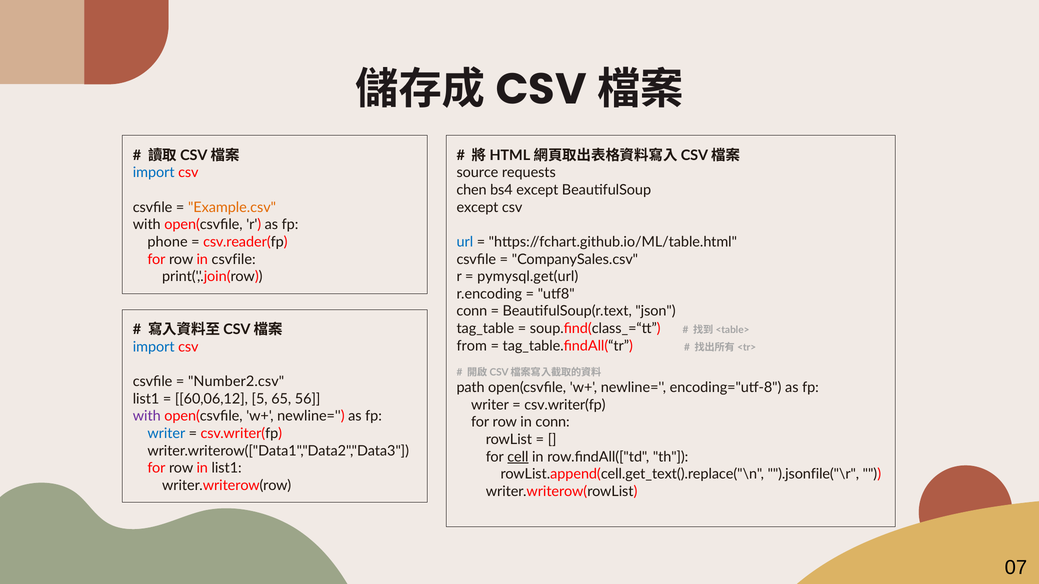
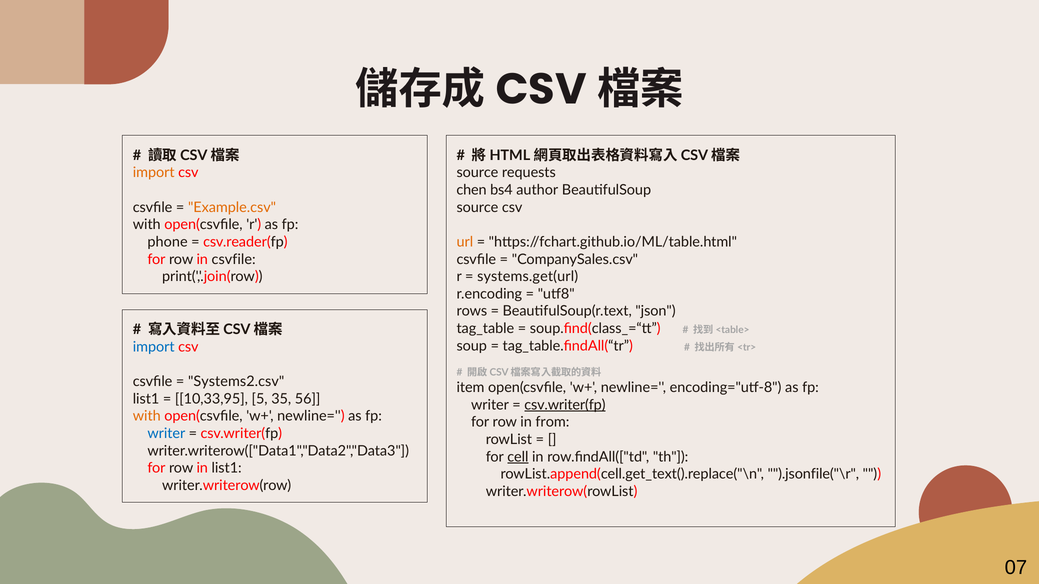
import colour: blue -> orange (154, 173)
bs4 except: except -> author (537, 190)
except: except -> source (477, 207)
url colour: blue -> orange (465, 242)
pymysql.get(url: pymysql.get(url -> systems.get(url (528, 277)
conn: conn -> rows (472, 311)
from: from -> soup (472, 346)
Number2.csv: Number2.csv -> Systems2.csv (236, 382)
path: path -> item (470, 388)
60,06,12: 60,06,12 -> 10,33,95 (211, 399)
65: 65 -> 35 (281, 399)
csv.writer(fp underline: none -> present (565, 405)
with colour: purple -> orange (147, 416)
in conn: conn -> from (552, 422)
